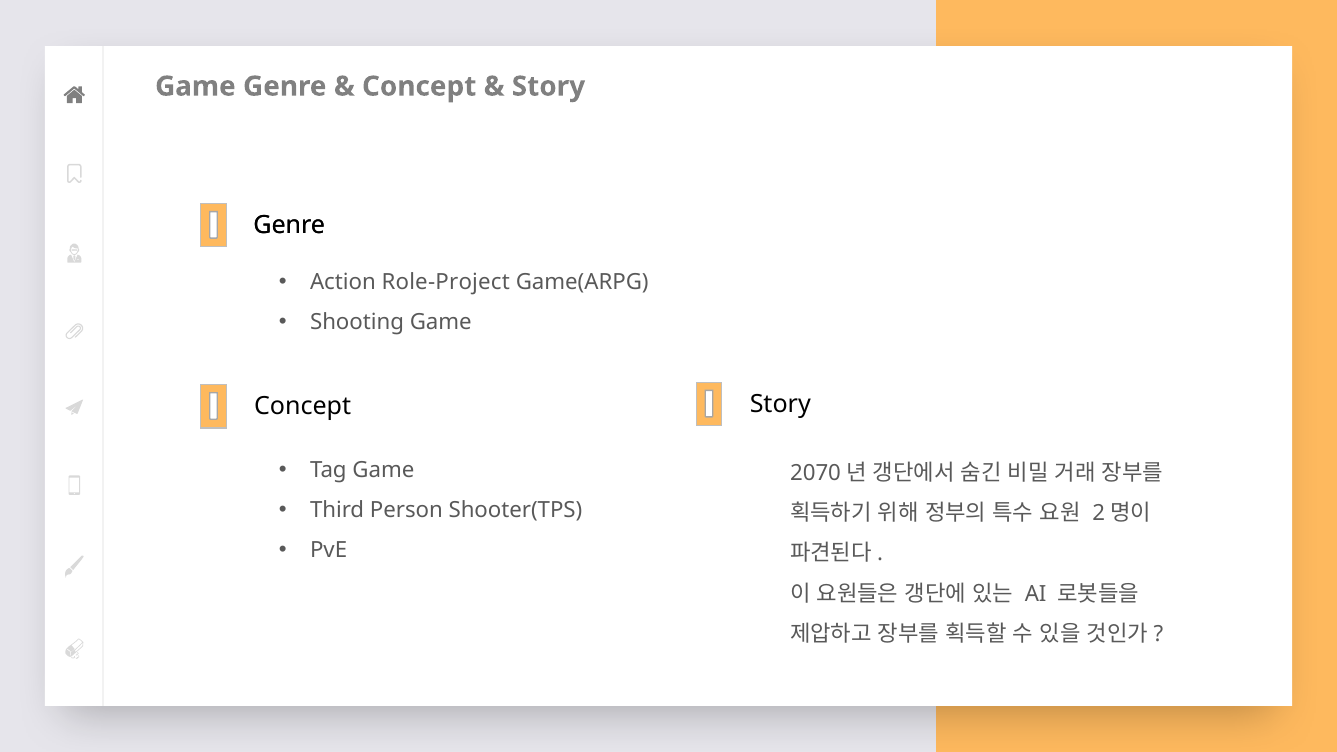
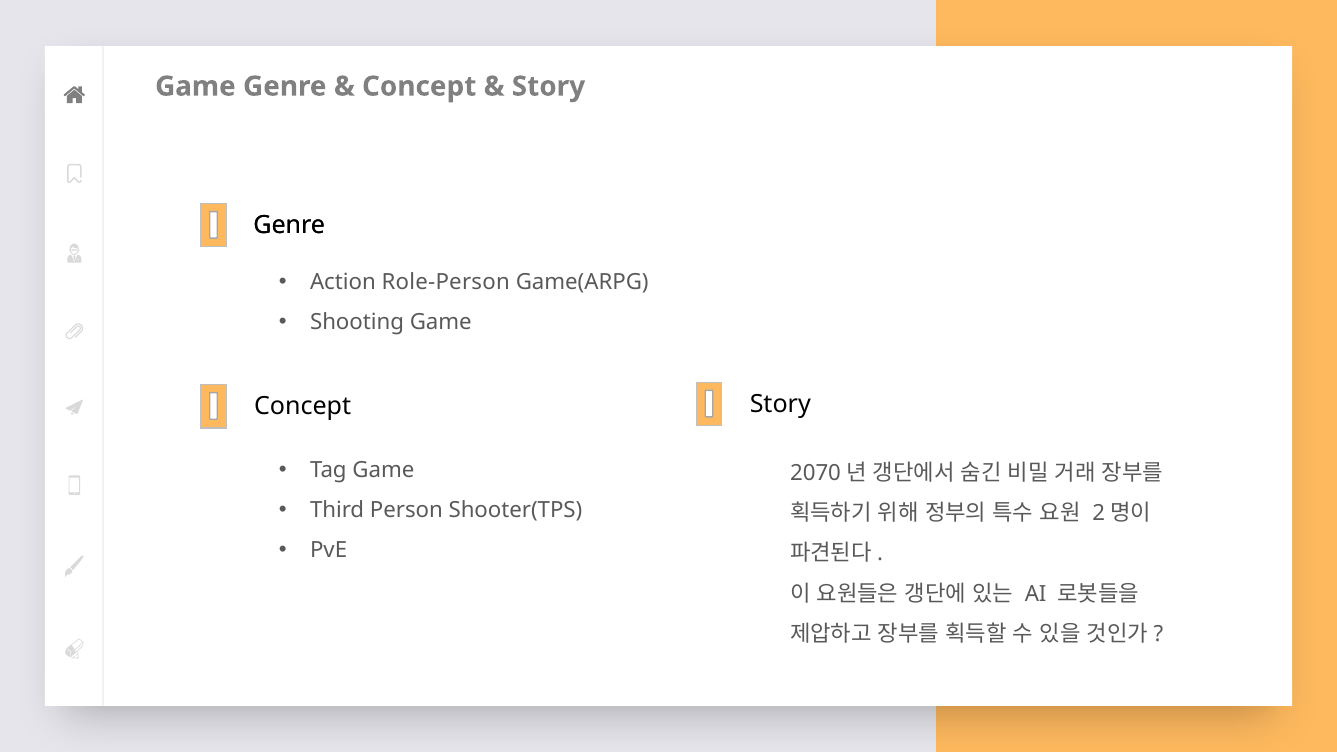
Role-Project: Role-Project -> Role-Person (446, 282)
